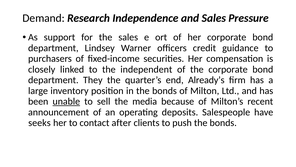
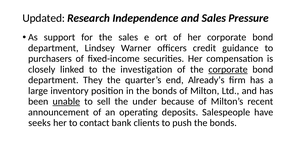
Demand: Demand -> Updated (44, 18)
independent: independent -> investigation (146, 69)
corporate underline: none -> present (228, 69)
media: media -> under (145, 101)
after: after -> bank (121, 122)
